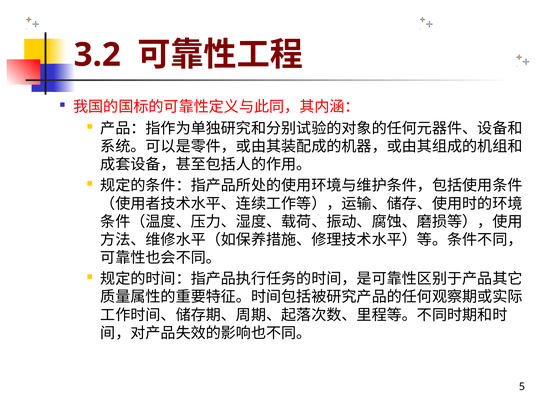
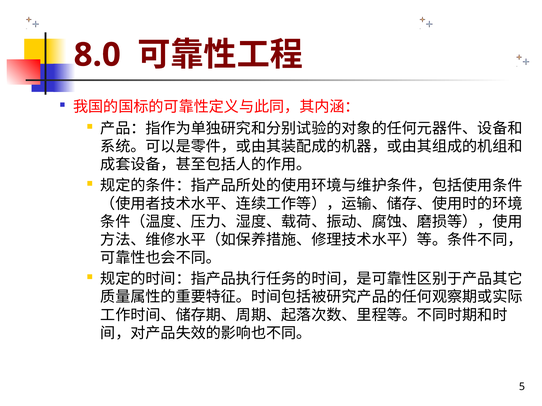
3.2: 3.2 -> 8.0 (97, 55)
